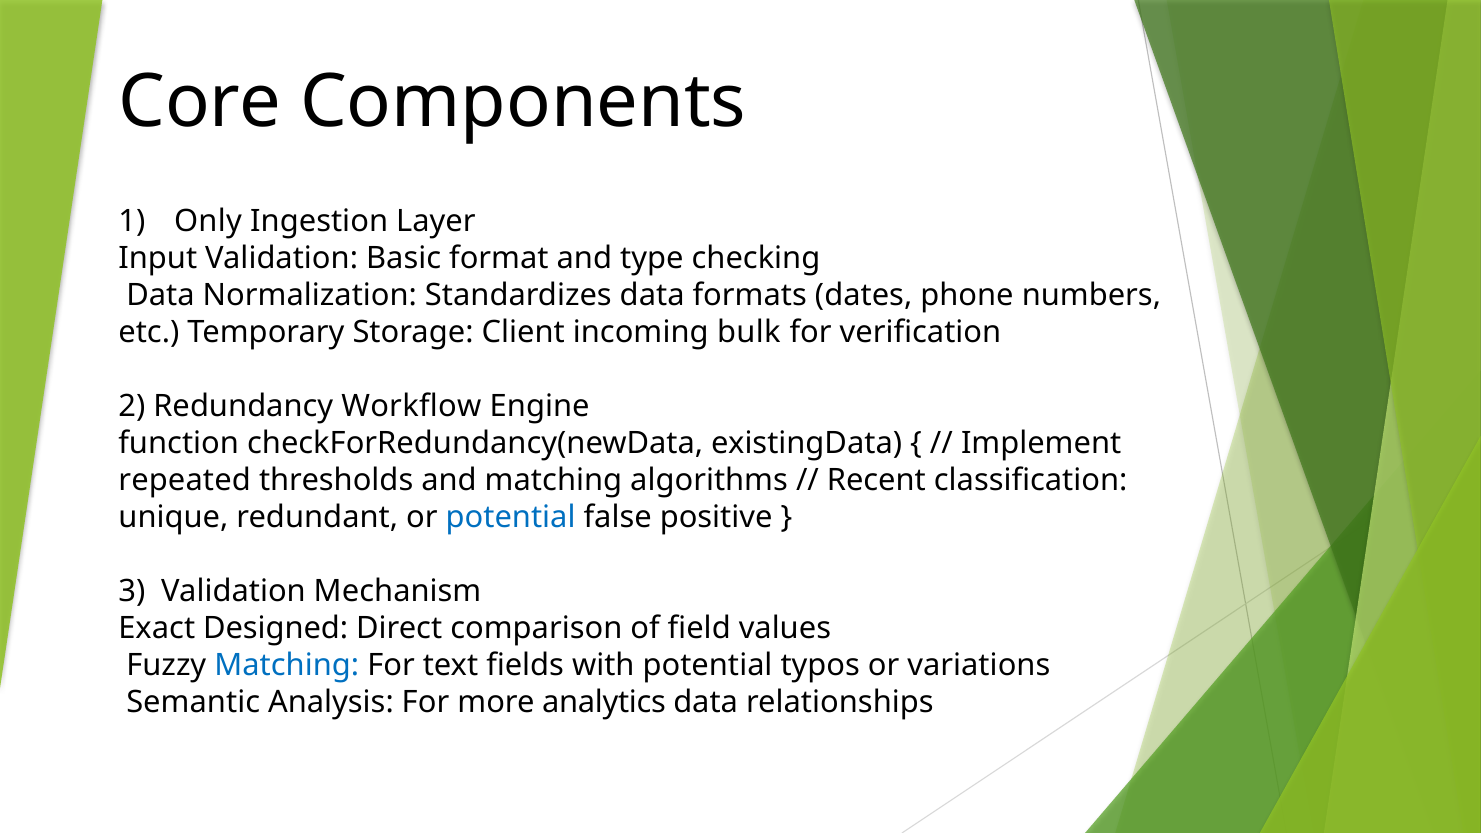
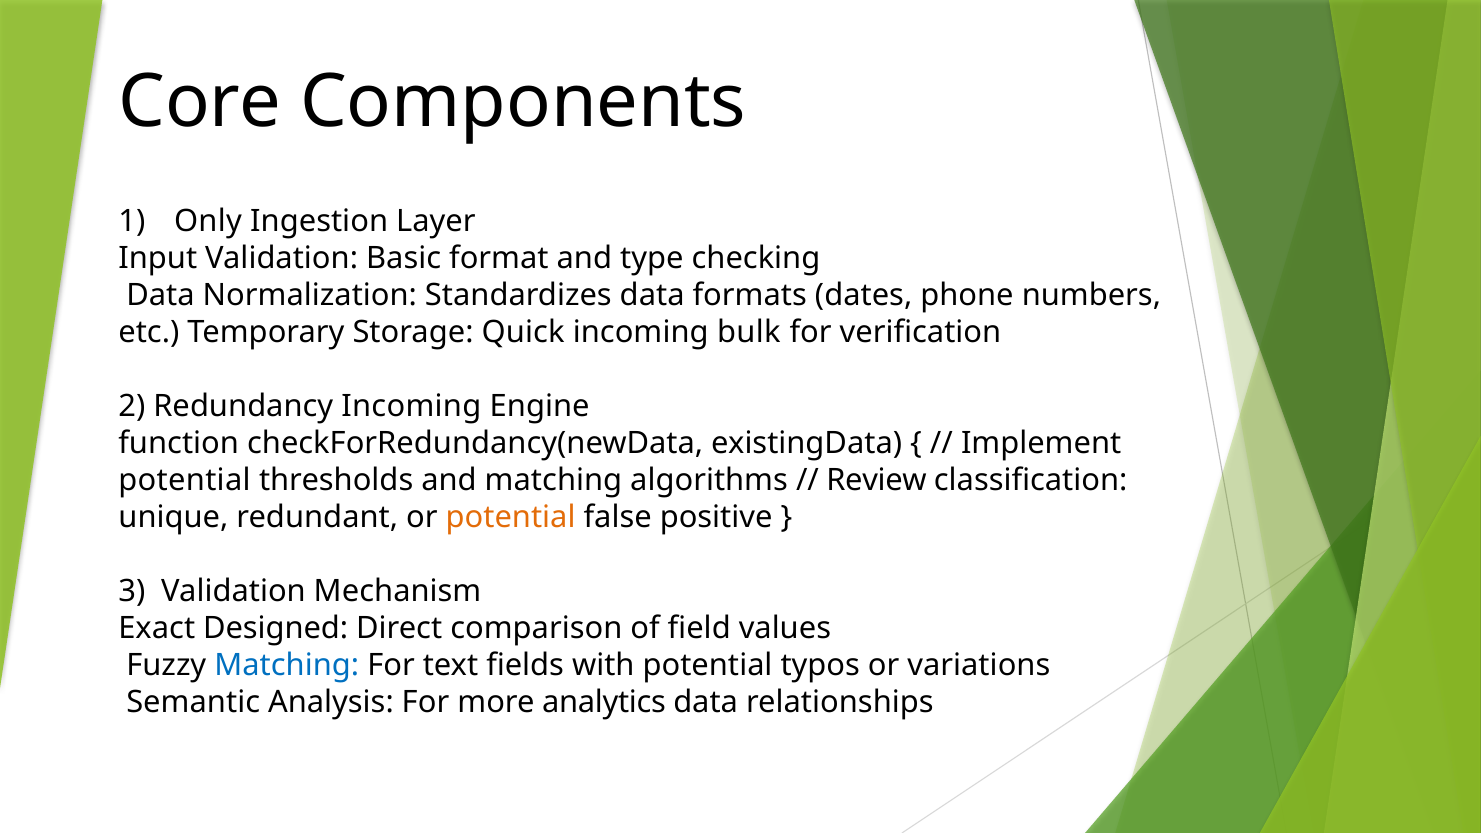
Client: Client -> Quick (523, 332)
Redundancy Workflow: Workflow -> Incoming (411, 406)
repeated: repeated -> potential (185, 480)
Recent: Recent -> Review (876, 480)
potential colour: blue -> orange (511, 517)
